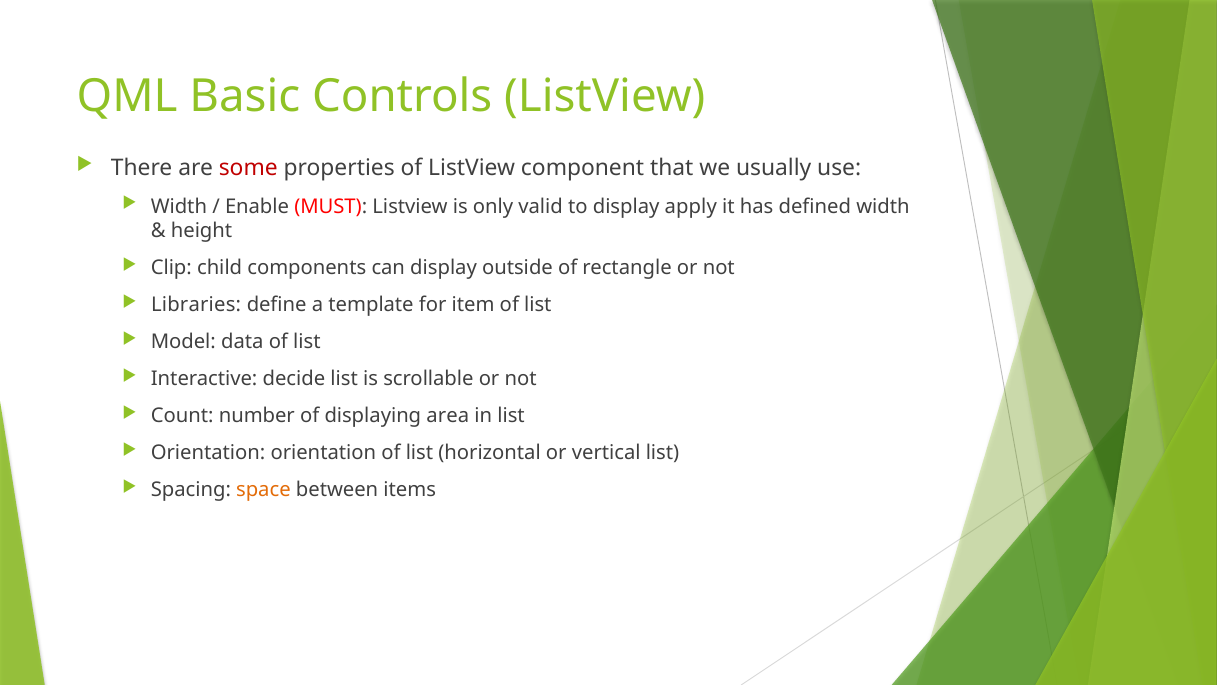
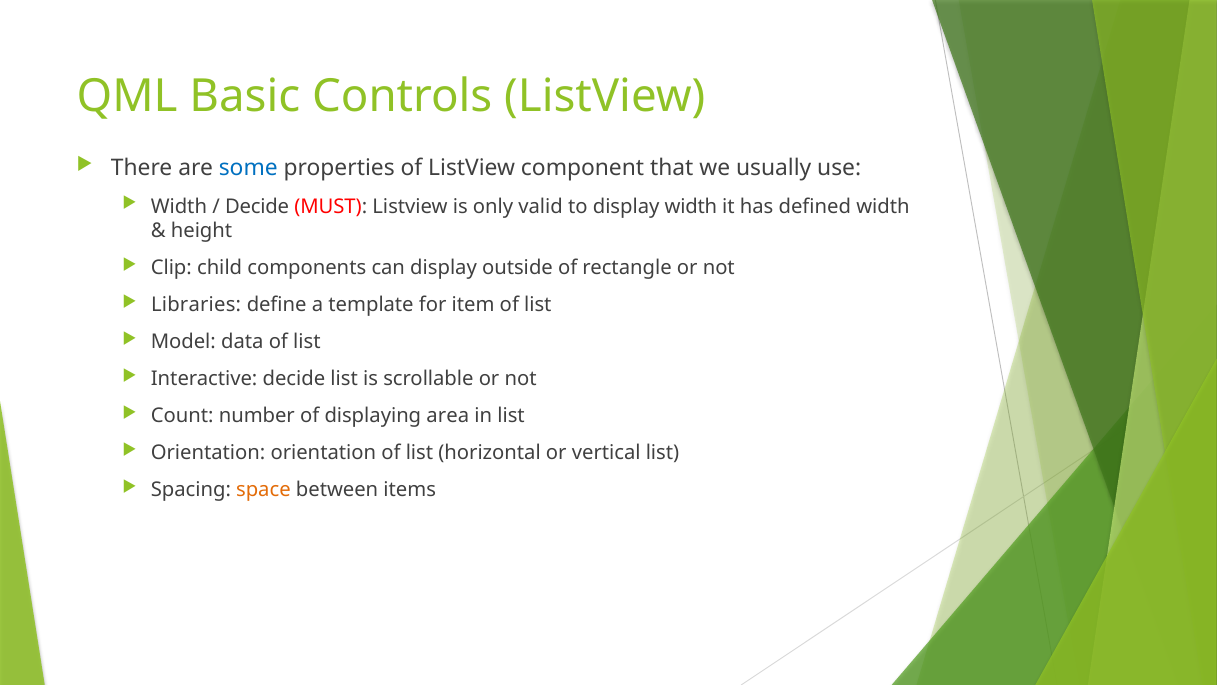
some colour: red -> blue (248, 168)
Enable: Enable -> Decide (257, 206)
display apply: apply -> width (691, 206)
